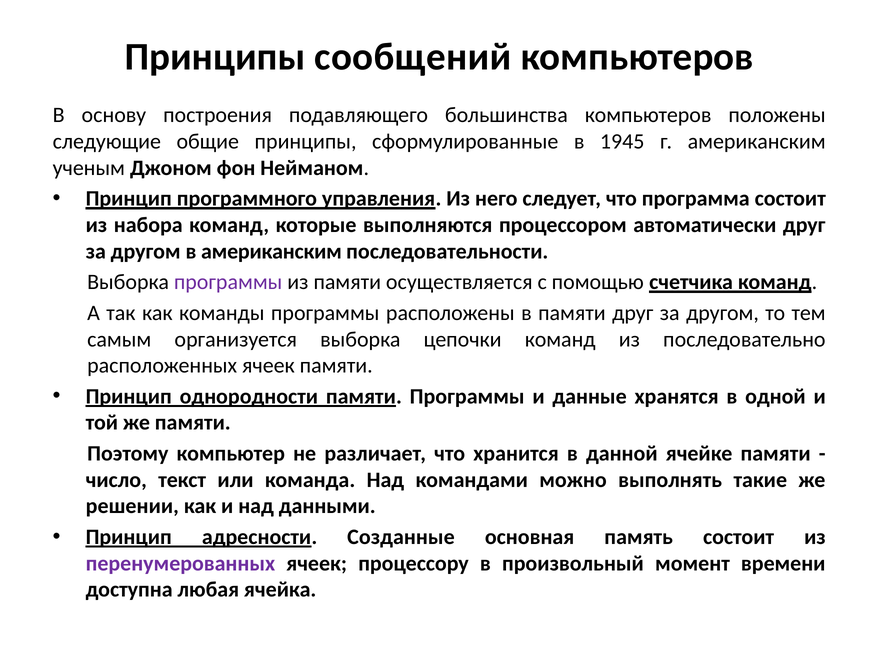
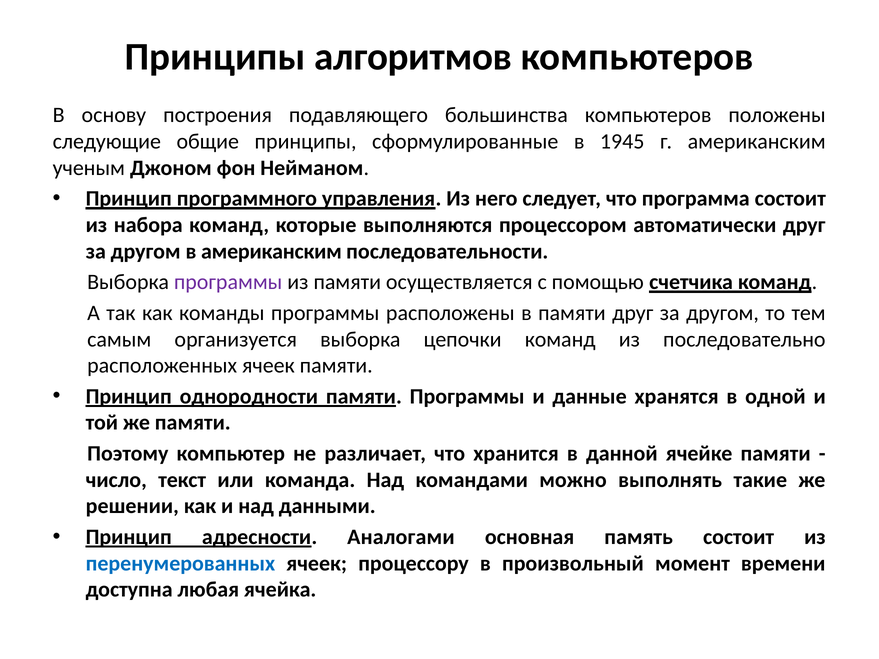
сообщений: сообщений -> алгоритмов (413, 57)
Созданные: Созданные -> Аналогами (401, 537)
перенумерованных colour: purple -> blue (180, 564)
